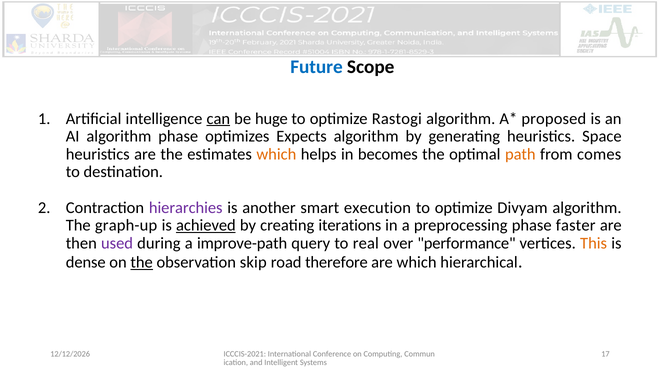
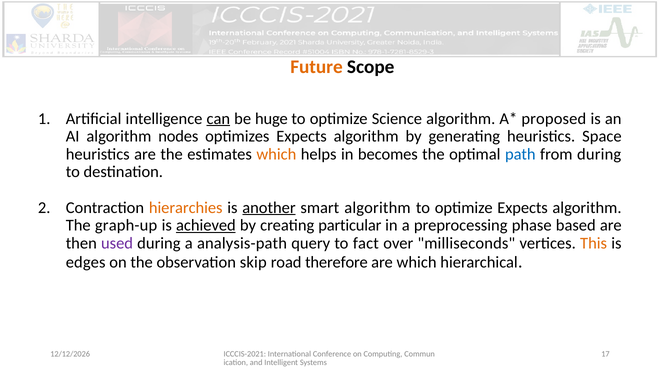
Future colour: blue -> orange (317, 67)
Rastogi: Rastogi -> Science (397, 119)
algorithm phase: phase -> nodes (178, 137)
path colour: orange -> blue (520, 154)
from comes: comes -> during (599, 154)
hierarchies colour: purple -> orange (186, 208)
another underline: none -> present (269, 208)
smart execution: execution -> algorithm (377, 208)
optimize Divyam: Divyam -> Expects (523, 208)
iterations: iterations -> particular (350, 226)
faster: faster -> based (576, 226)
improve-path: improve-path -> analysis-path (242, 243)
real: real -> fact (366, 243)
performance: performance -> milliseconds (466, 243)
dense: dense -> edges (86, 262)
the underline: present -> none (142, 262)
